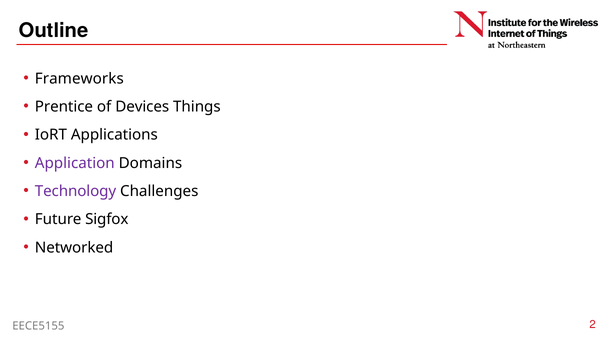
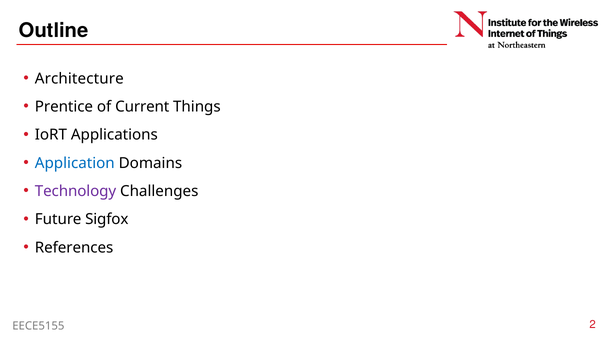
Frameworks: Frameworks -> Architecture (79, 79)
Devices: Devices -> Current (142, 107)
Application colour: purple -> blue (75, 163)
Networked: Networked -> References (74, 248)
